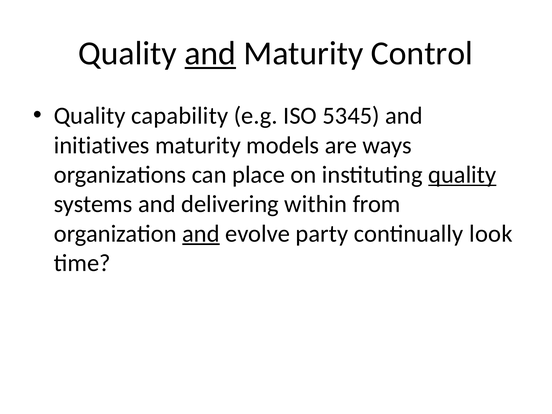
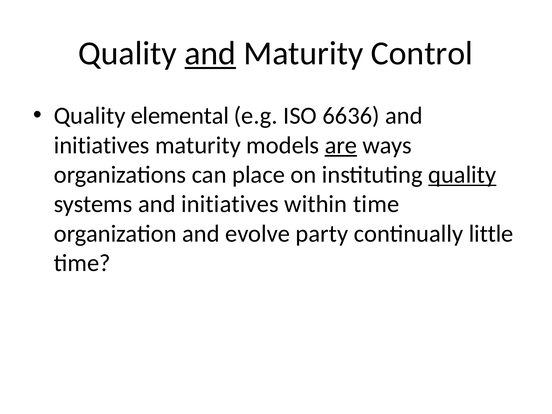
capability: capability -> elemental (180, 116)
5345: 5345 -> 6636 (351, 116)
are underline: none -> present (341, 145)
systems and delivering: delivering -> initiatives (230, 204)
within from: from -> time (376, 204)
and underline: present -> none (201, 234)
look: look -> little (491, 234)
